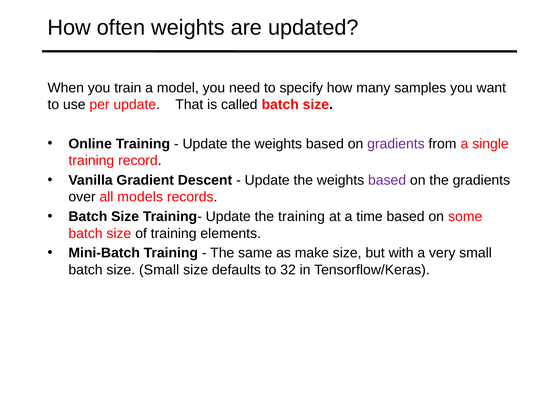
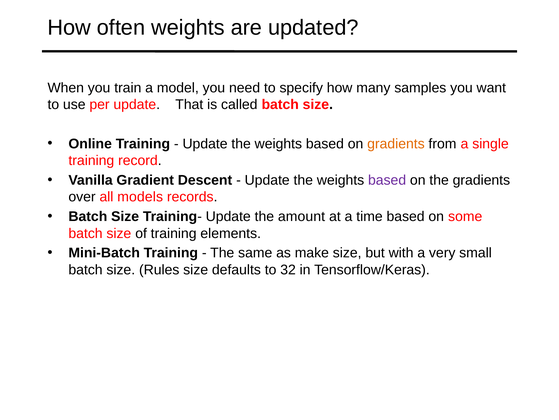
gradients colour: purple -> orange (396, 144)
the training: training -> amount (302, 216)
size Small: Small -> Rules (159, 269)
